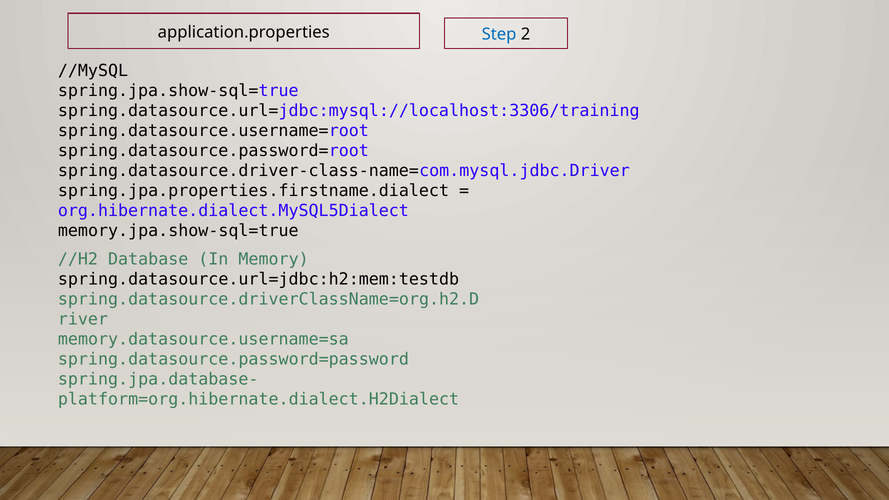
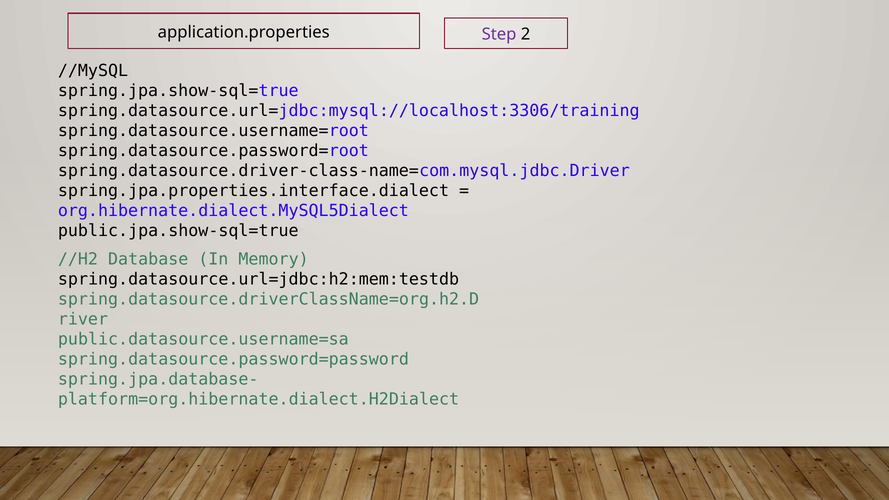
Step colour: blue -> purple (499, 34)
spring.jpa.properties.firstname.dialect: spring.jpa.properties.firstname.dialect -> spring.jpa.properties.interface.dialect (253, 191)
memory.jpa.show-sql=true: memory.jpa.show-sql=true -> public.jpa.show-sql=true (178, 231)
memory.datasource.username=sa: memory.datasource.username=sa -> public.datasource.username=sa (203, 339)
